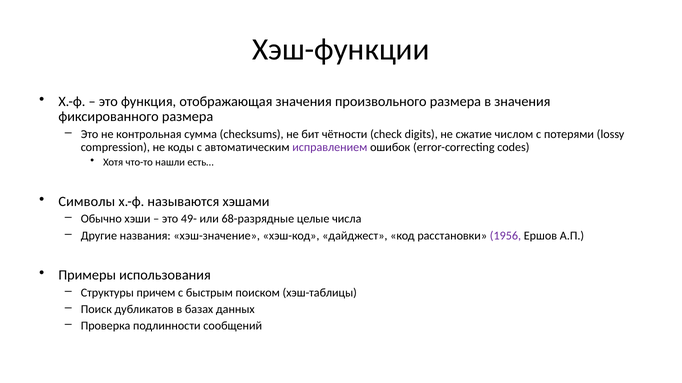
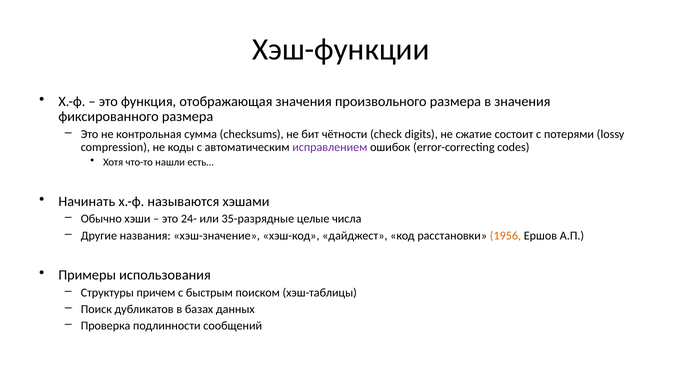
числом: числом -> состоит (514, 134)
Символы: Символы -> Начинать (87, 202)
49-: 49- -> 24- (189, 219)
68-разрядные: 68-разрядные -> 35-разрядные (258, 219)
1956 colour: purple -> orange (505, 236)
